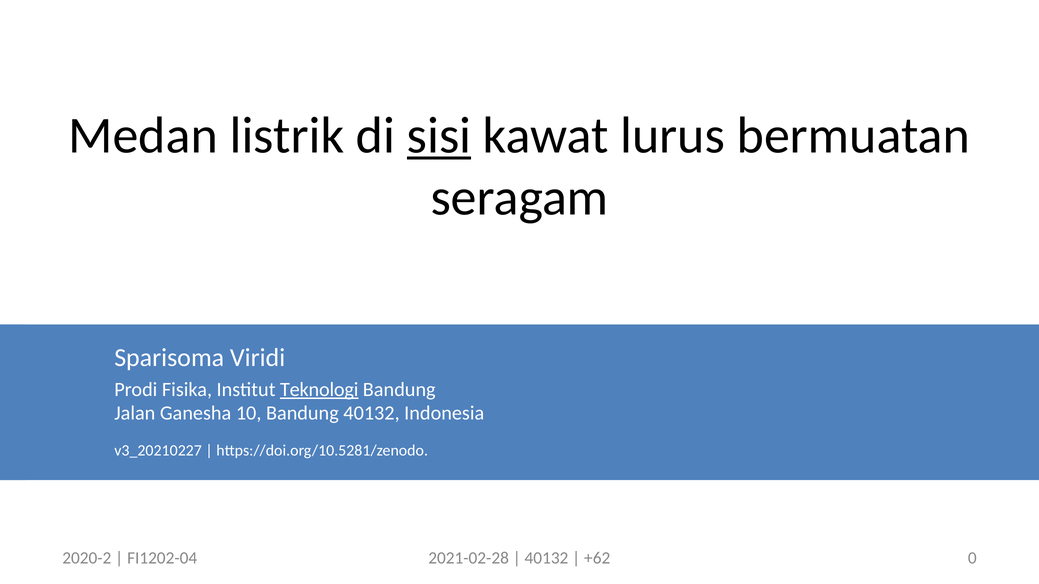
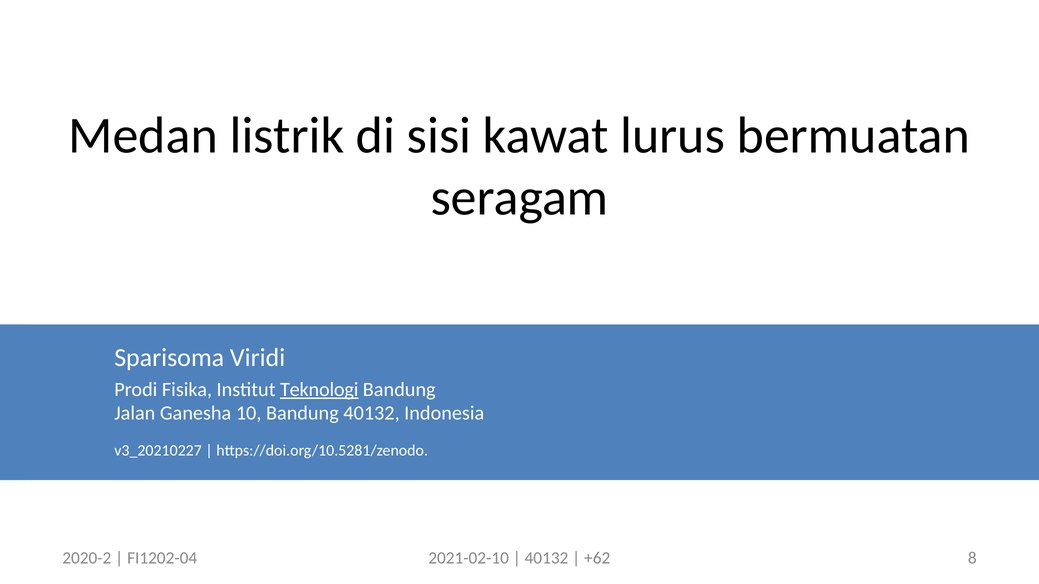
sisi underline: present -> none (439, 136)
2021-02-28: 2021-02-28 -> 2021-02-10 (469, 558)
0: 0 -> 8 (972, 558)
